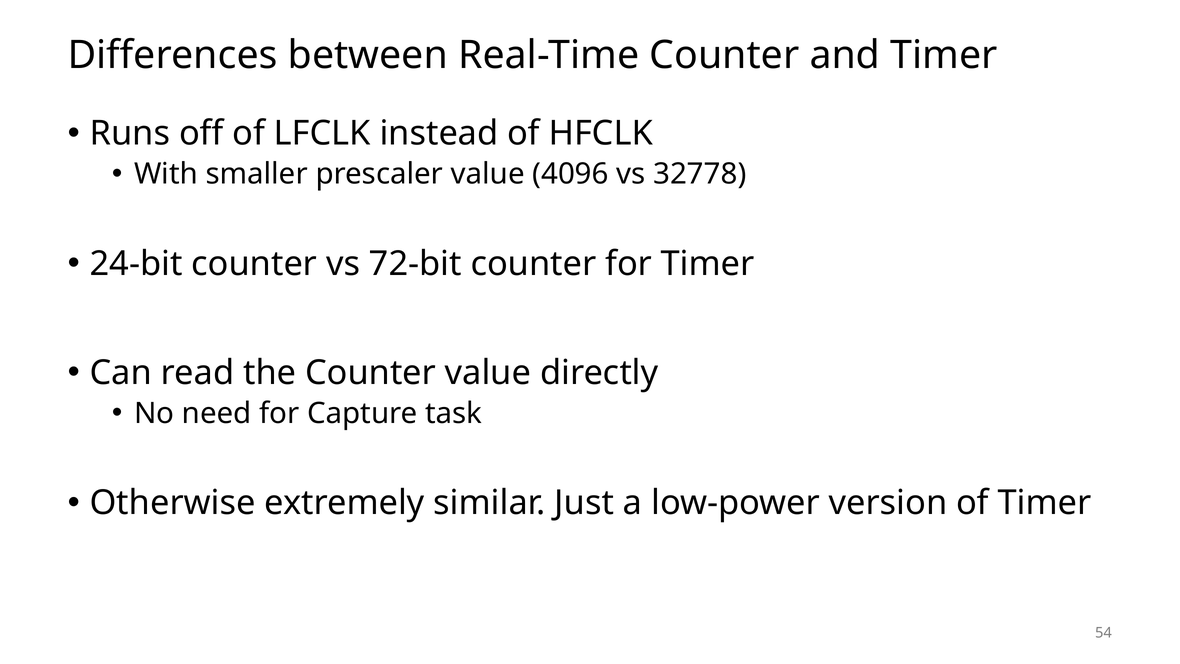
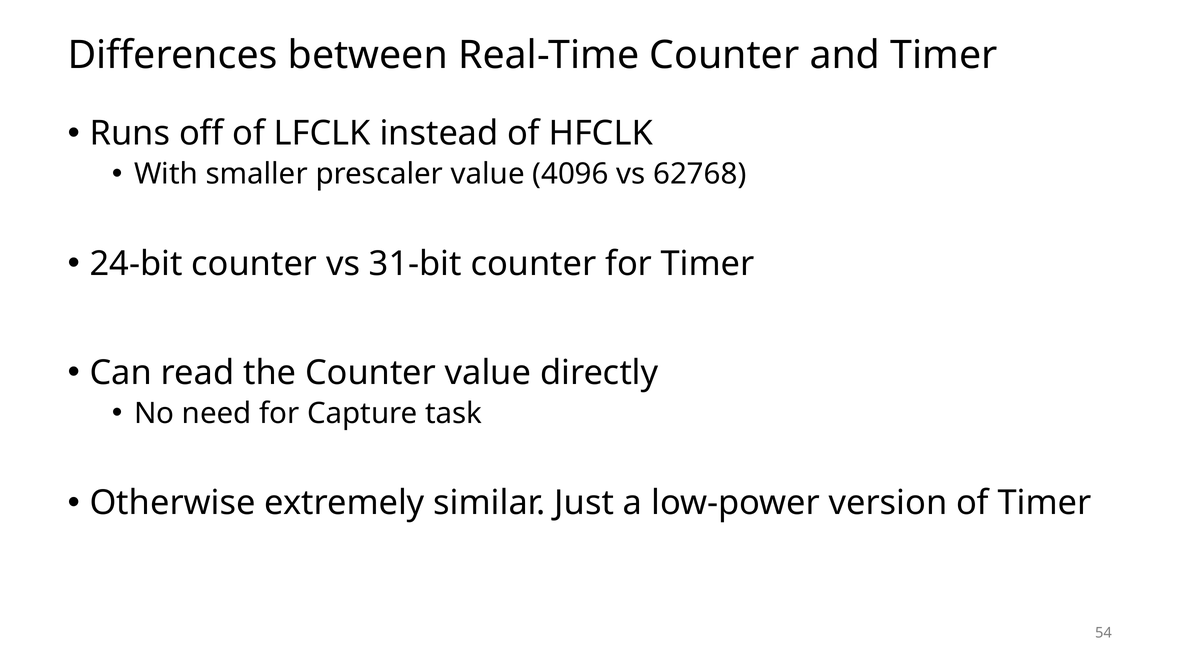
32778: 32778 -> 62768 (700, 174)
72-bit: 72-bit -> 31-bit (415, 264)
